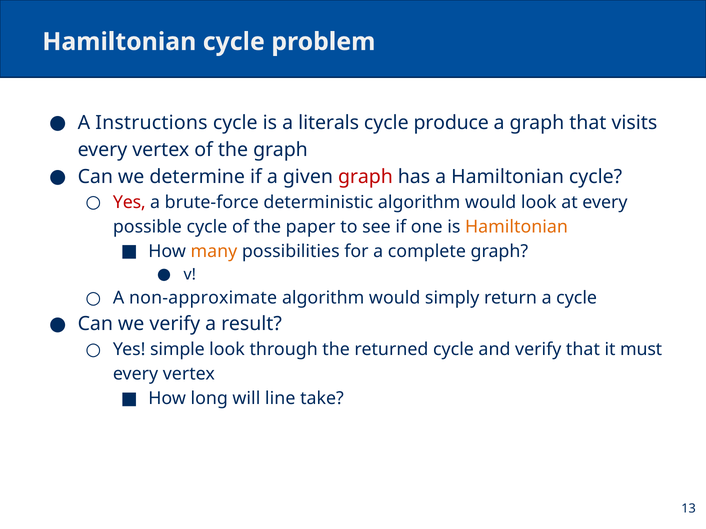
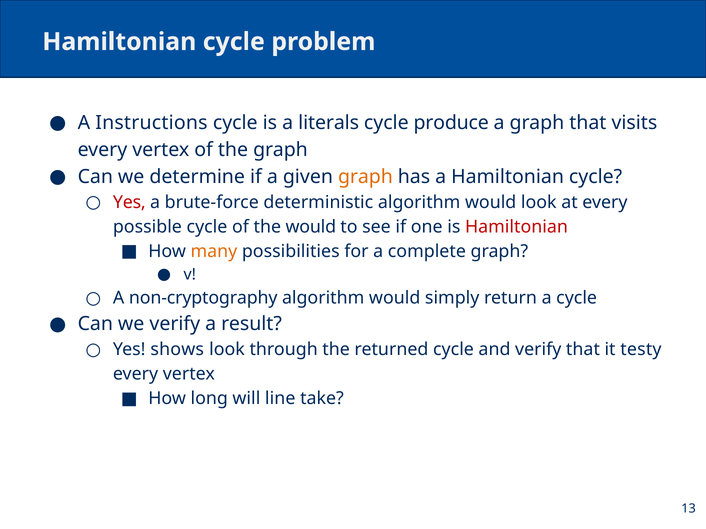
graph colour: red -> orange (365, 177)
the paper: paper -> would (311, 227)
Hamiltonian colour: orange -> red (516, 227)
non-approximate: non-approximate -> non-cryptography (203, 298)
simple: simple -> shows (177, 350)
must: must -> testy (641, 350)
